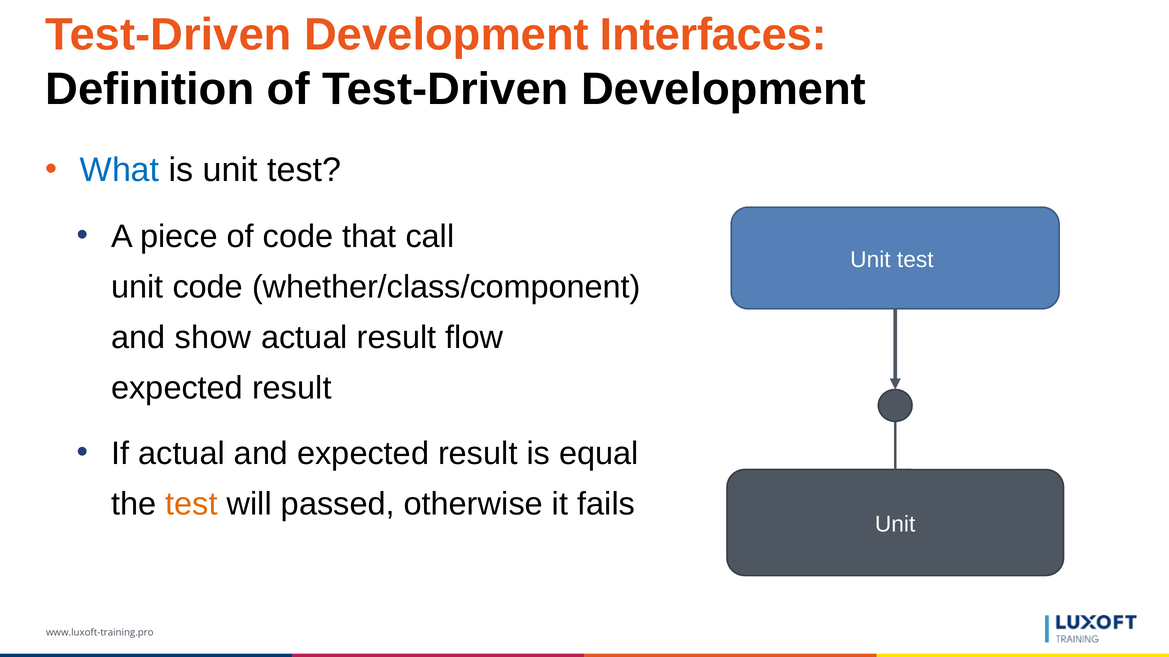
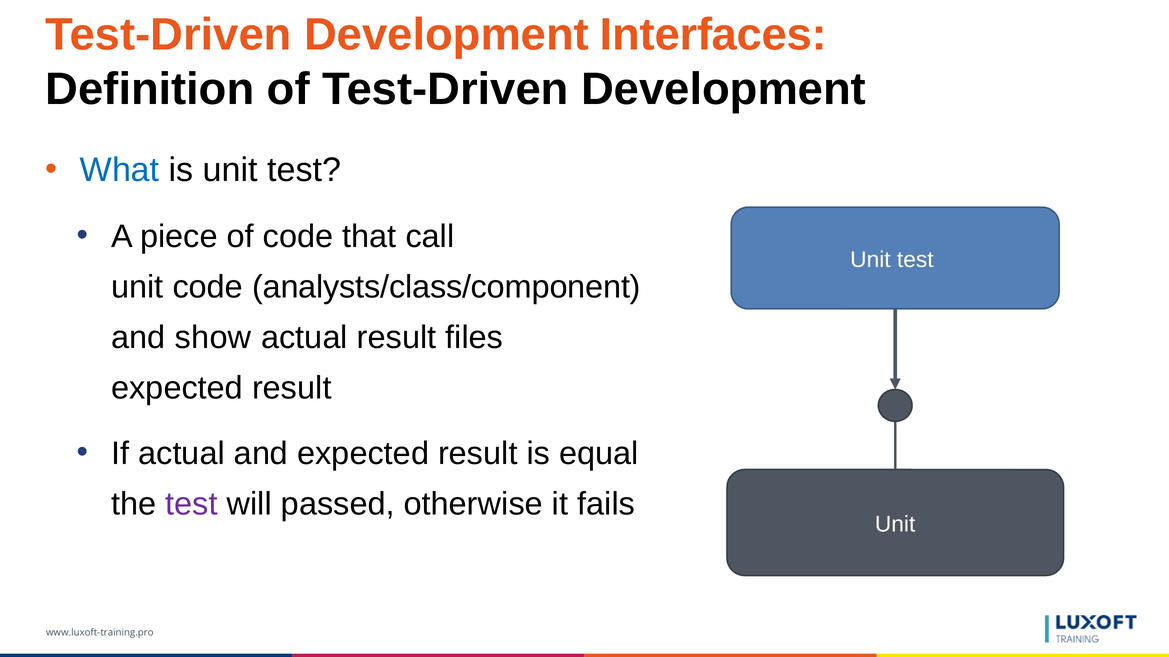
whether/class/component: whether/class/component -> analysts/class/component (446, 287)
flow: flow -> files (474, 338)
test colour: orange -> purple (191, 505)
